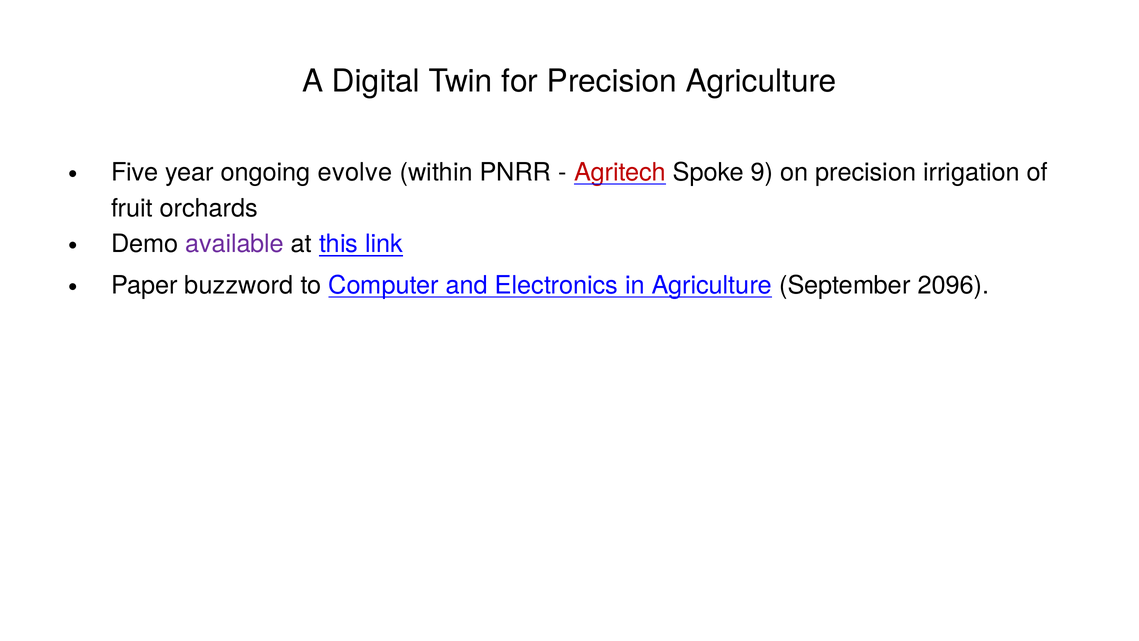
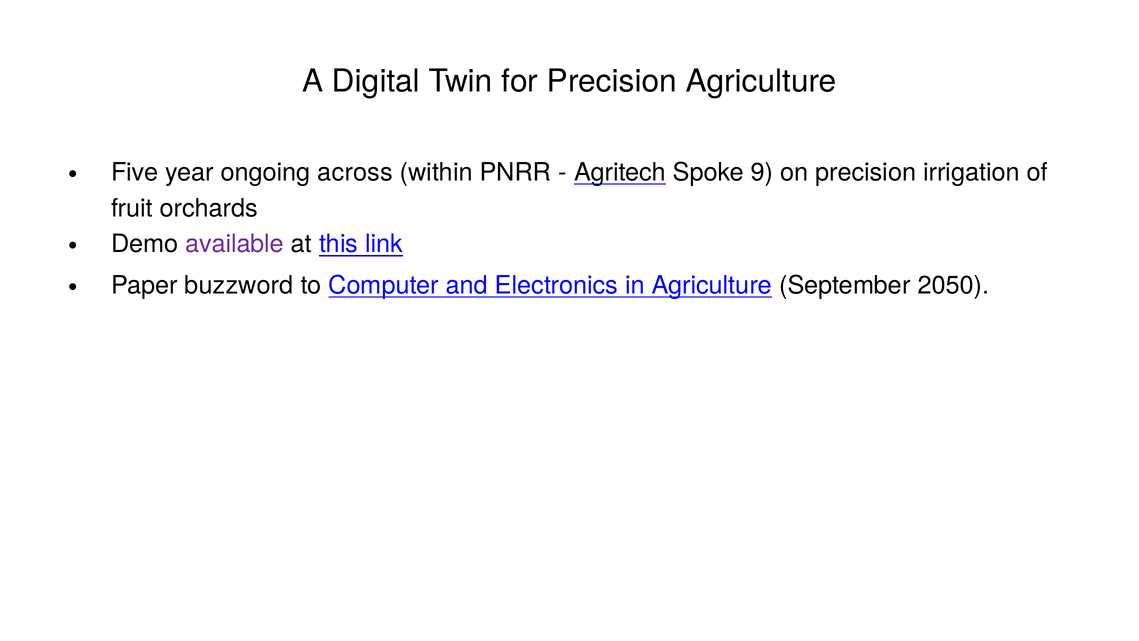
evolve: evolve -> across (355, 172)
Agritech colour: red -> black (620, 172)
2096: 2096 -> 2050 (953, 285)
